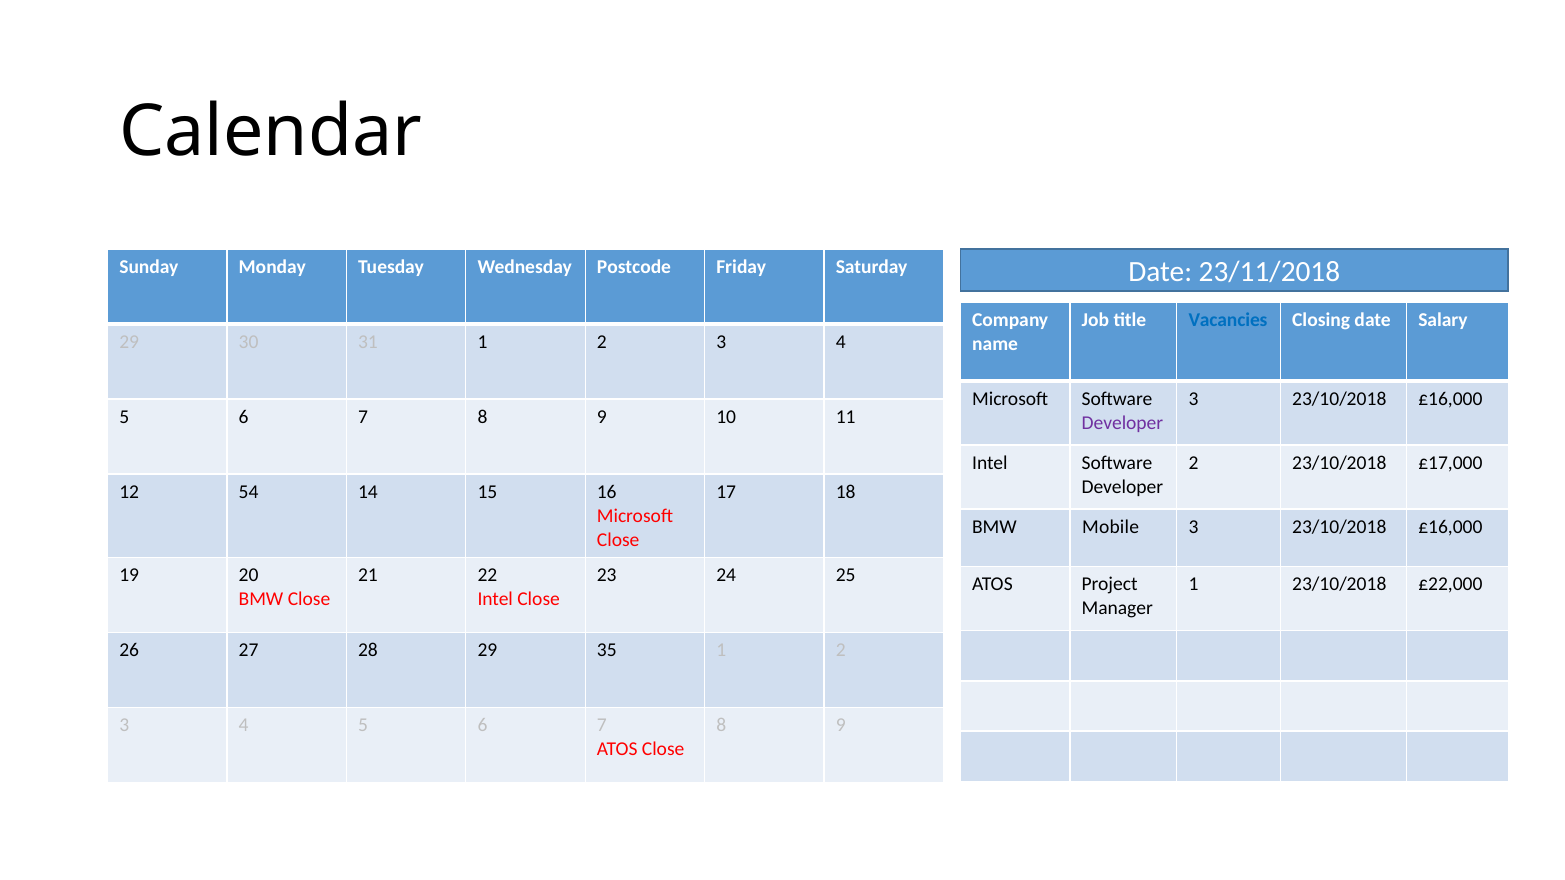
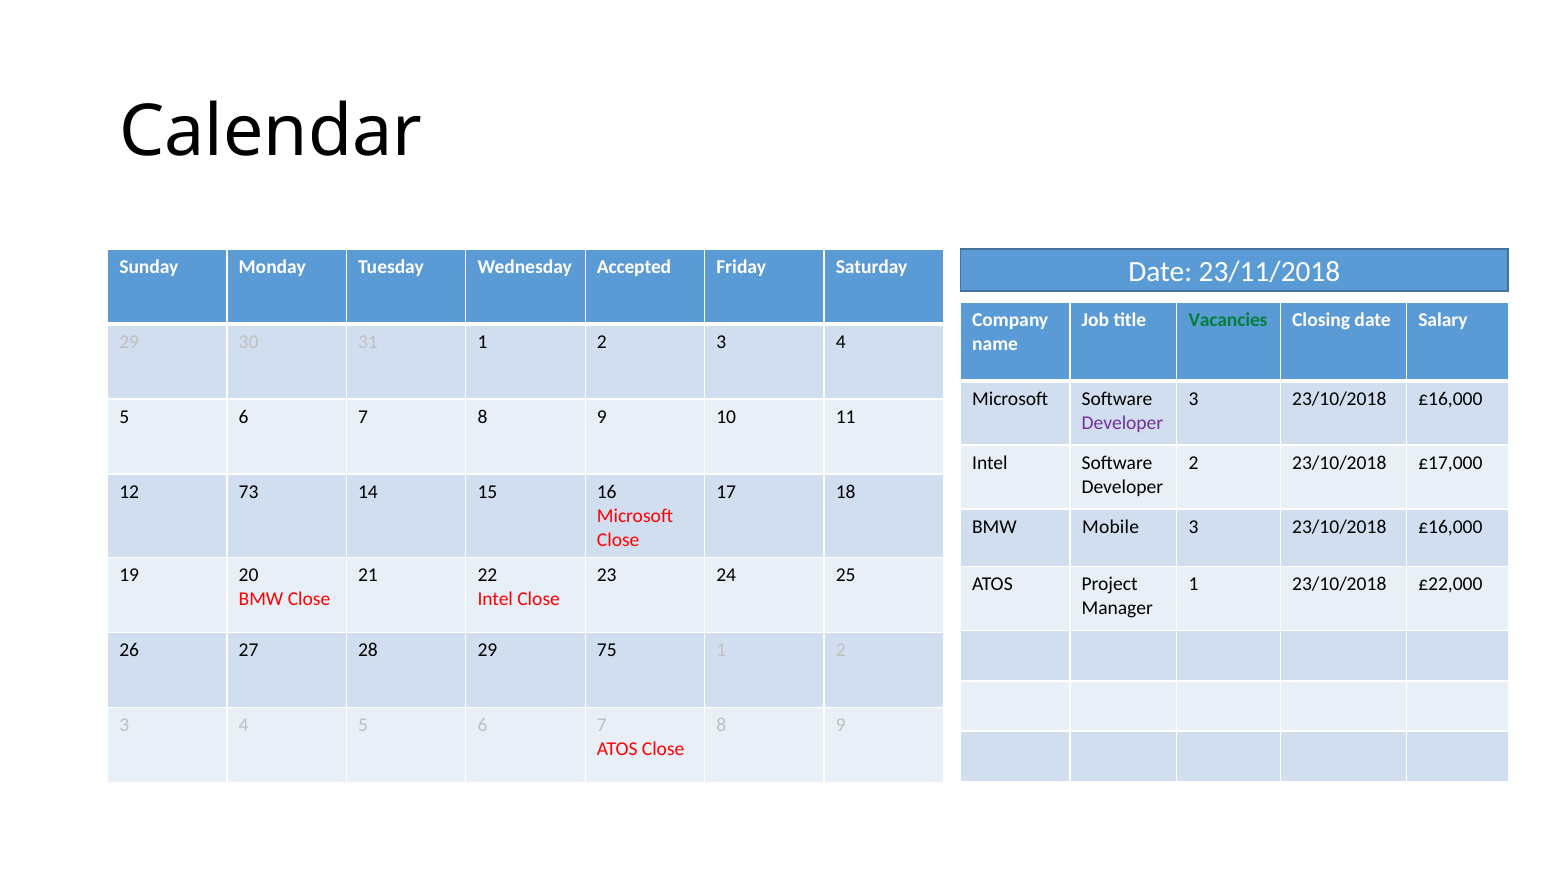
Postcode: Postcode -> Accepted (634, 267)
Vacancies colour: blue -> green (1228, 320)
54: 54 -> 73 (249, 492)
35: 35 -> 75 (607, 651)
